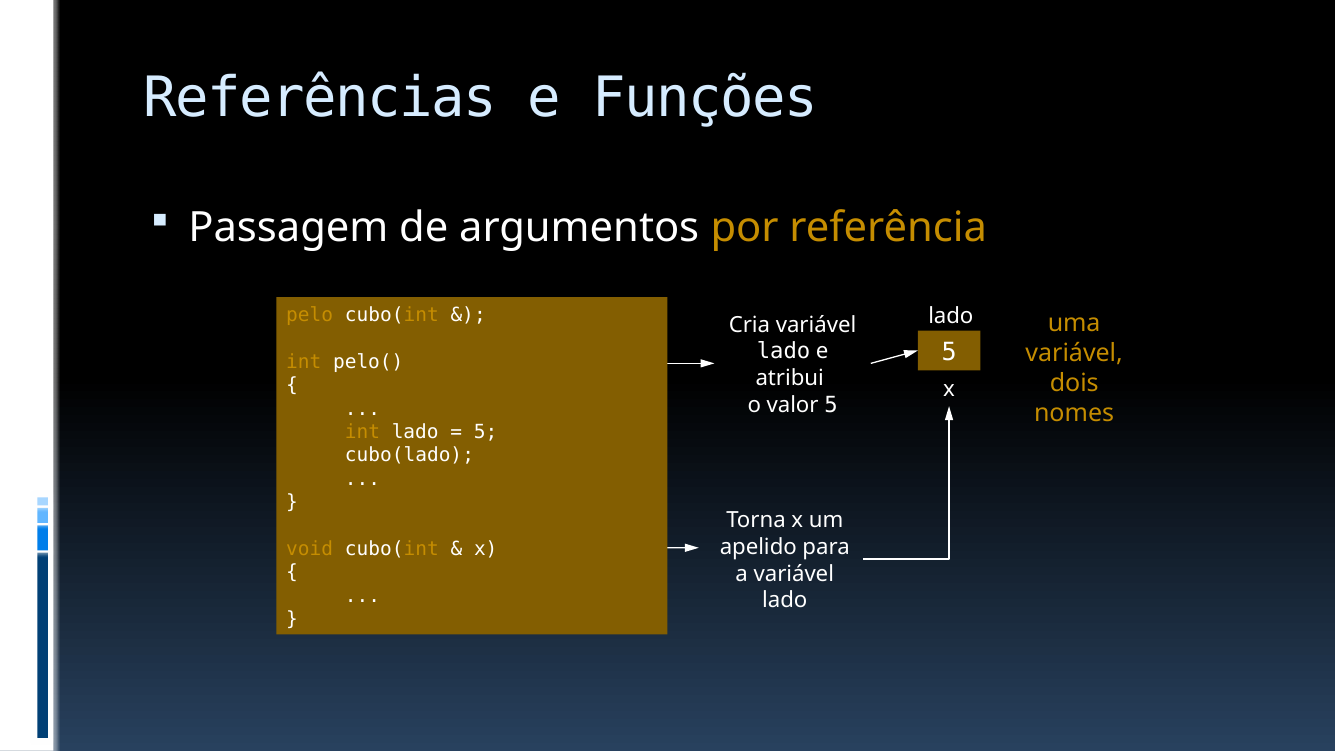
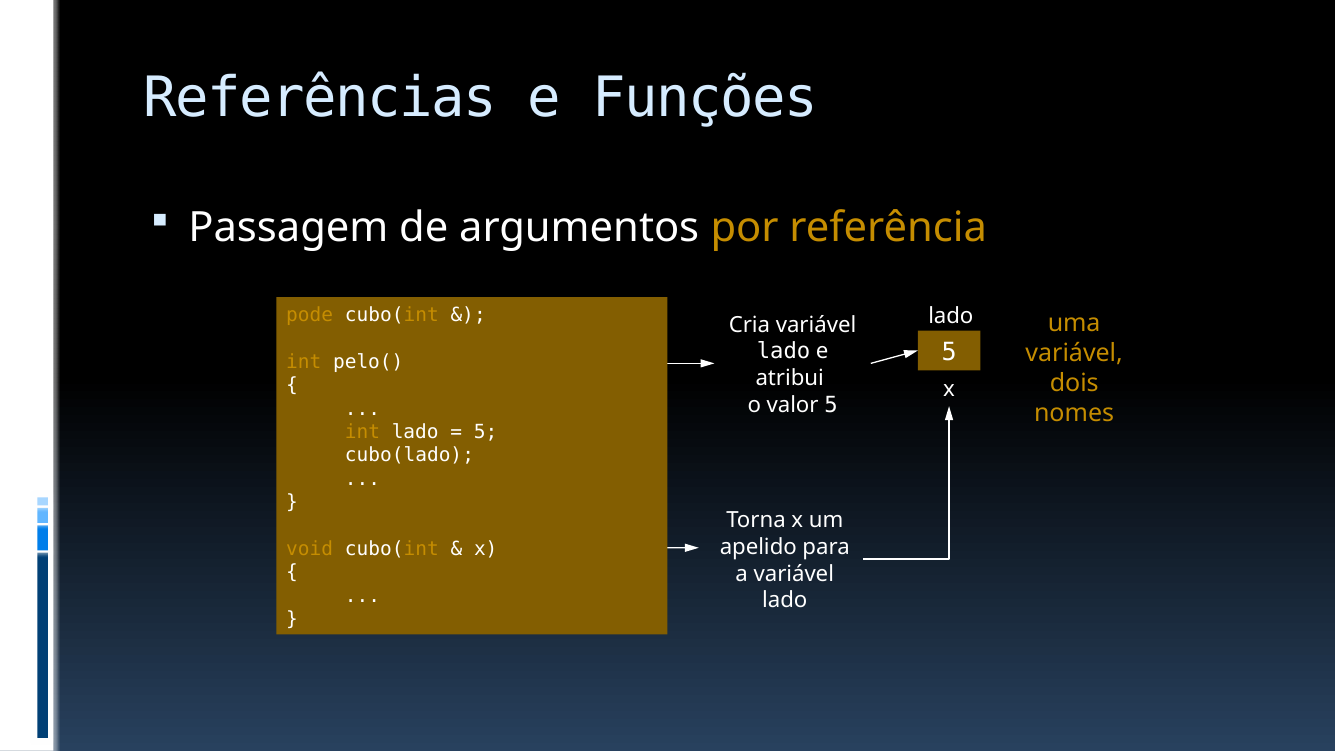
pelo: pelo -> pode (310, 315)
